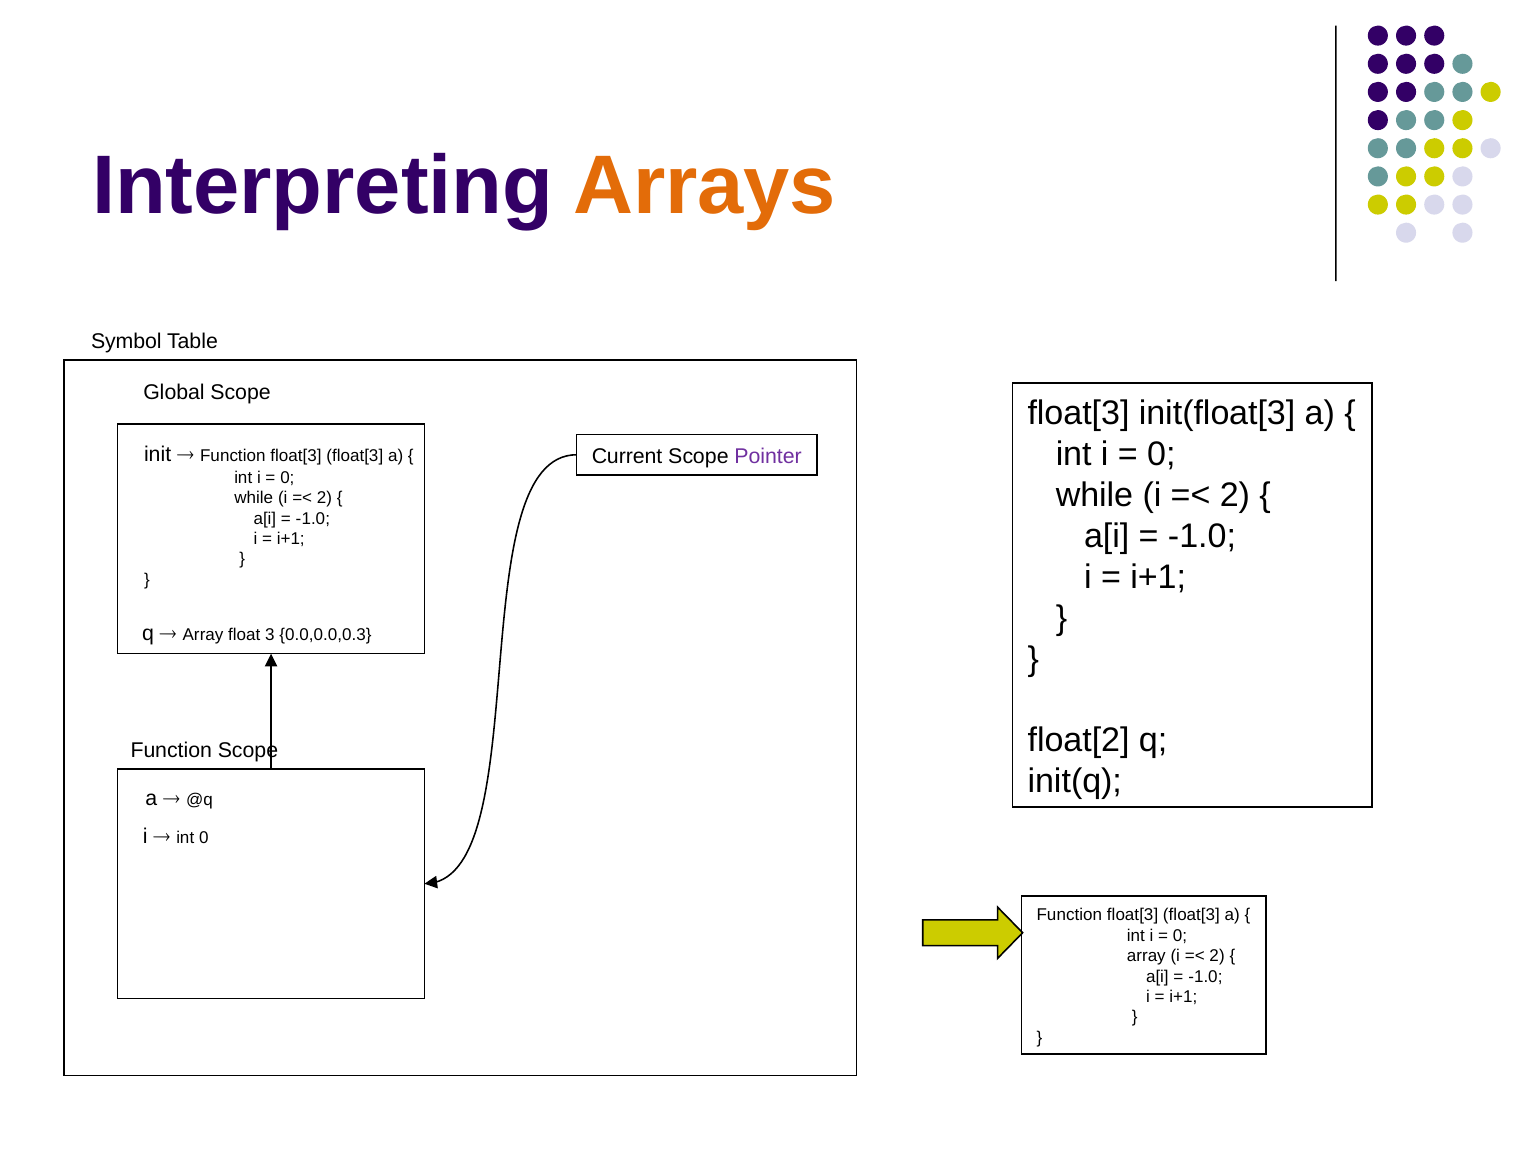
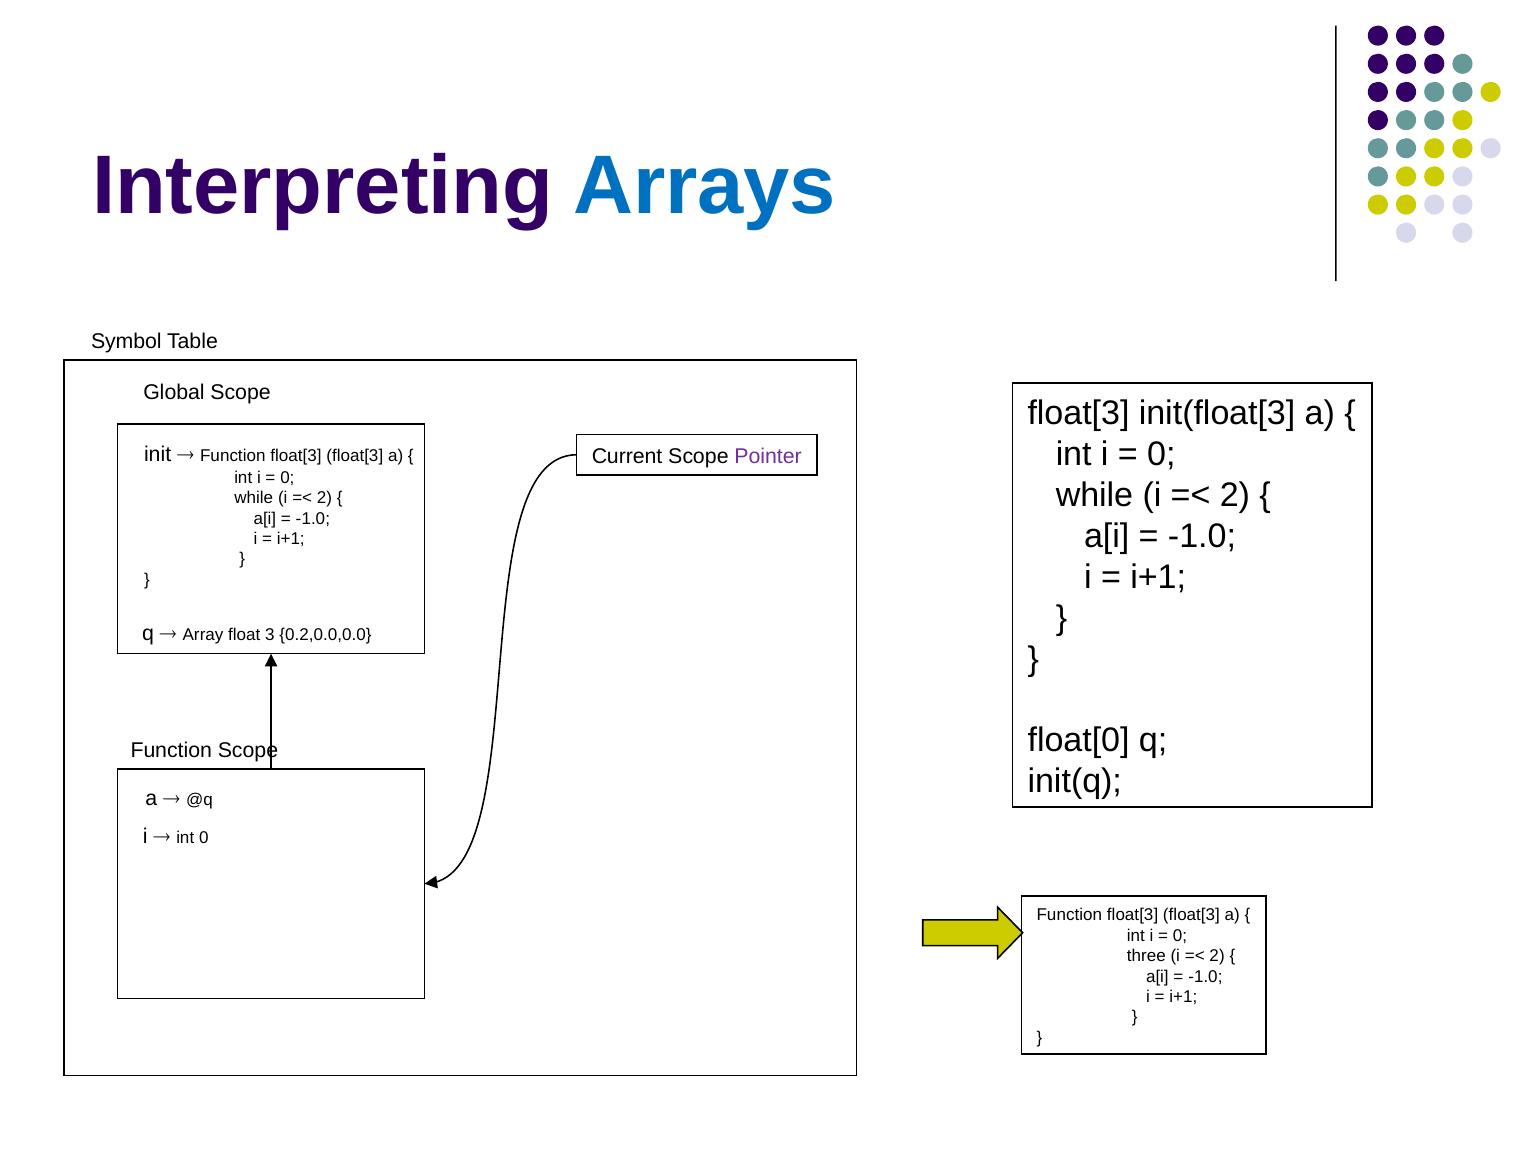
Arrays colour: orange -> blue (705, 186)
0.0,0.0,0.3: 0.0,0.0,0.3 -> 0.2,0.0,0.0 (325, 635)
float[2: float[2 -> float[0 (1079, 741)
array: array -> three (1146, 956)
